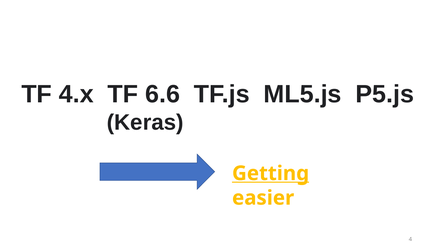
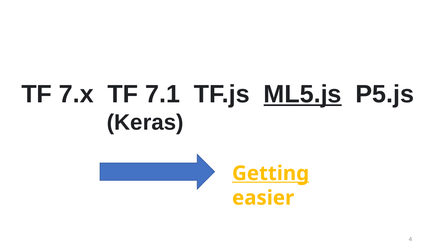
4.x: 4.x -> 7.x (76, 94)
6.6: 6.6 -> 7.1 (163, 94)
ML5.js underline: none -> present (303, 94)
